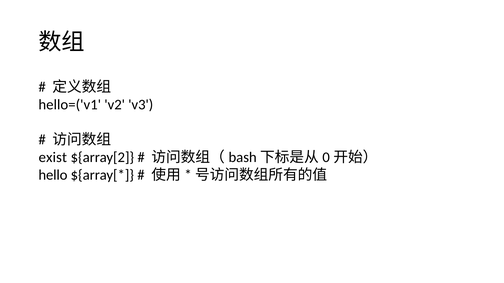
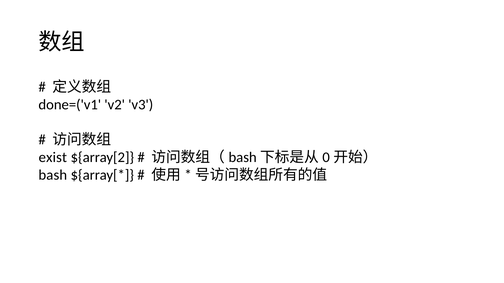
hello=('v1: hello=('v1 -> done=('v1 (70, 105)
hello: hello -> bash (53, 175)
